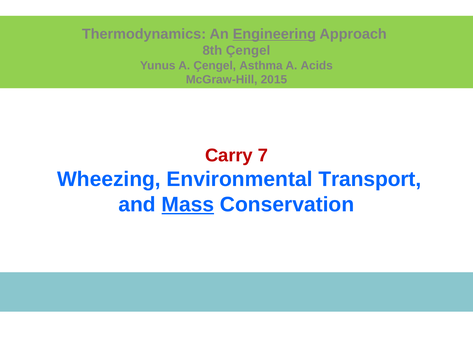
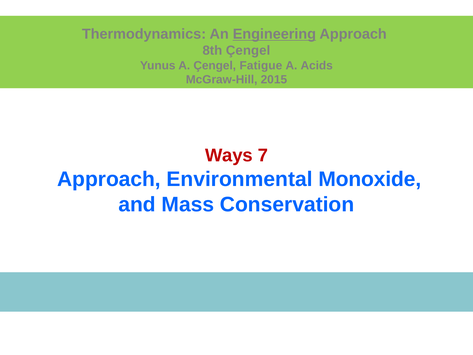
Asthma: Asthma -> Fatigue (261, 65)
Carry: Carry -> Ways (229, 155)
Wheezing: Wheezing -> Approach (109, 179)
Transport: Transport -> Monoxide (370, 179)
Mass underline: present -> none (188, 204)
